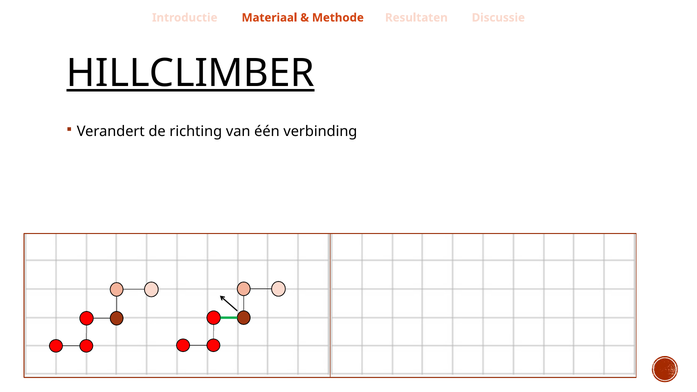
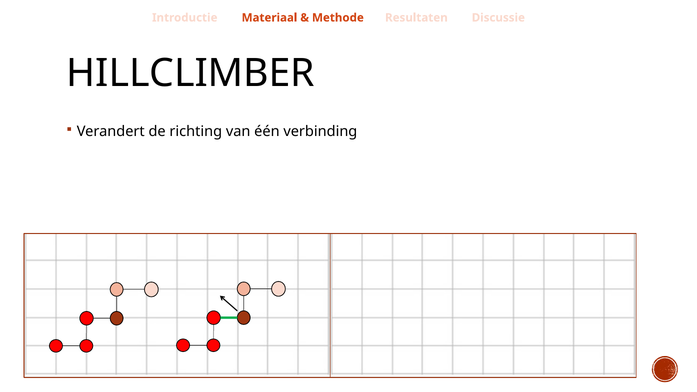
HILLCLIMBER underline: present -> none (191, 73)
